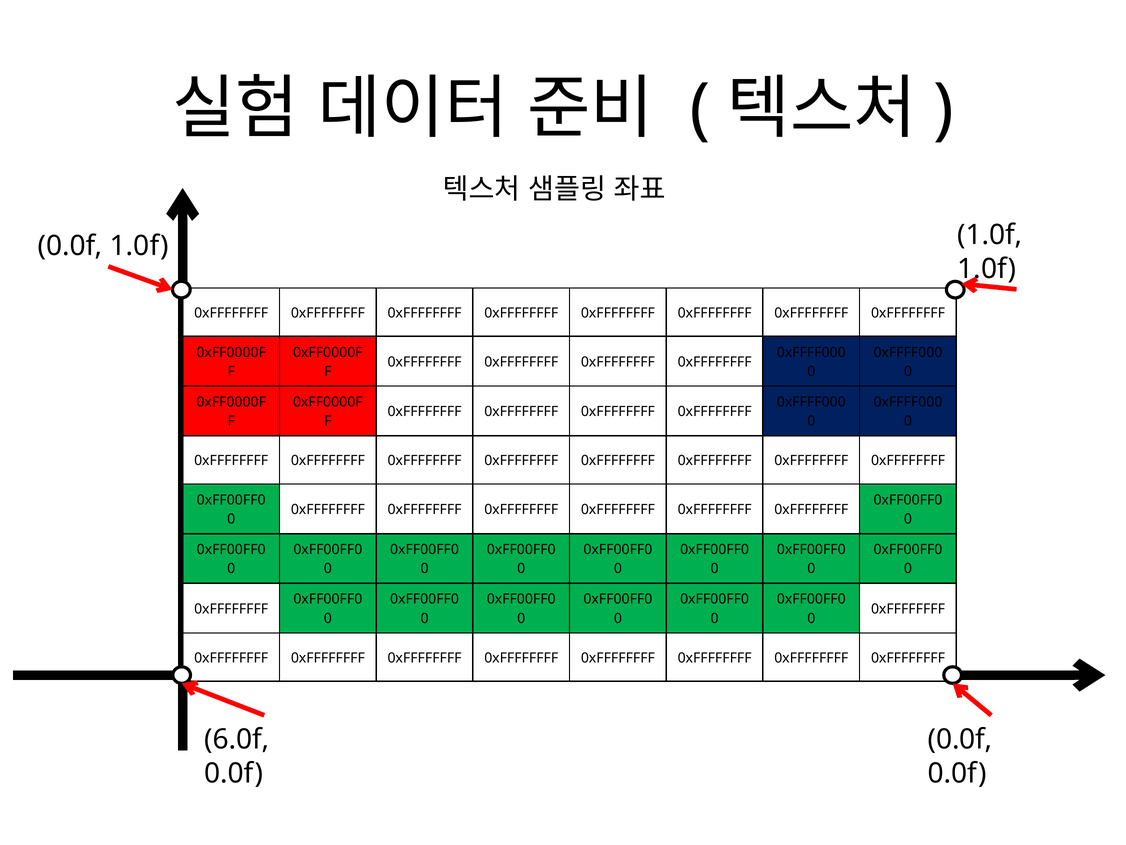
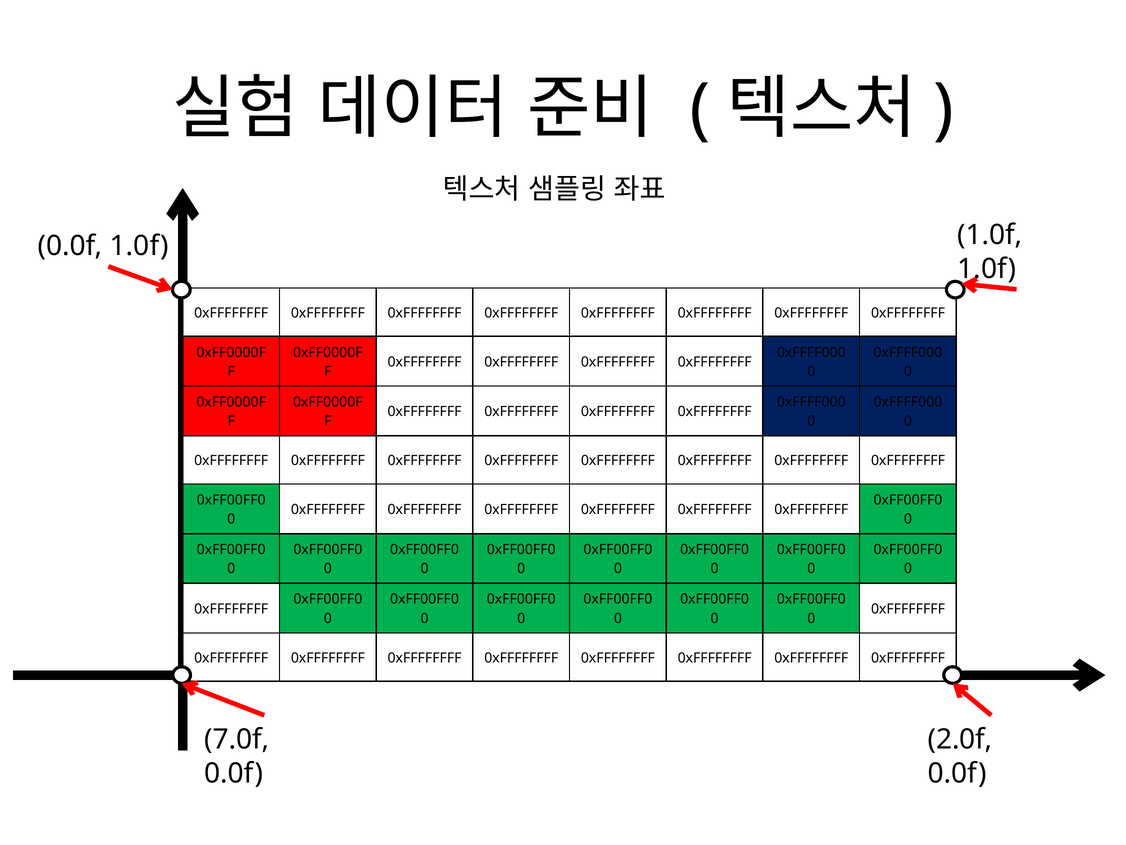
6.0f: 6.0f -> 7.0f (237, 739)
0.0f: 0.0f -> 2.0f (960, 739)
